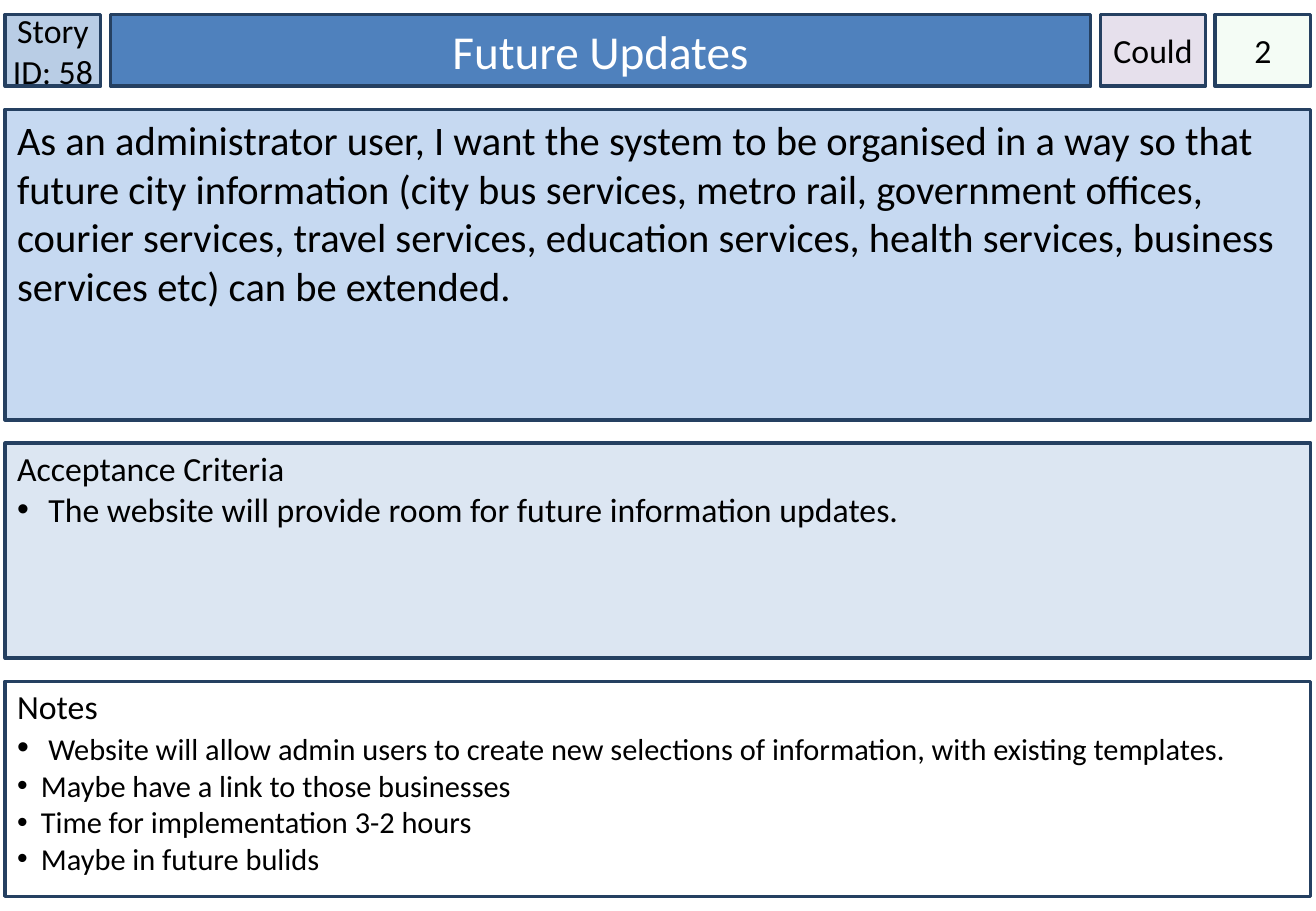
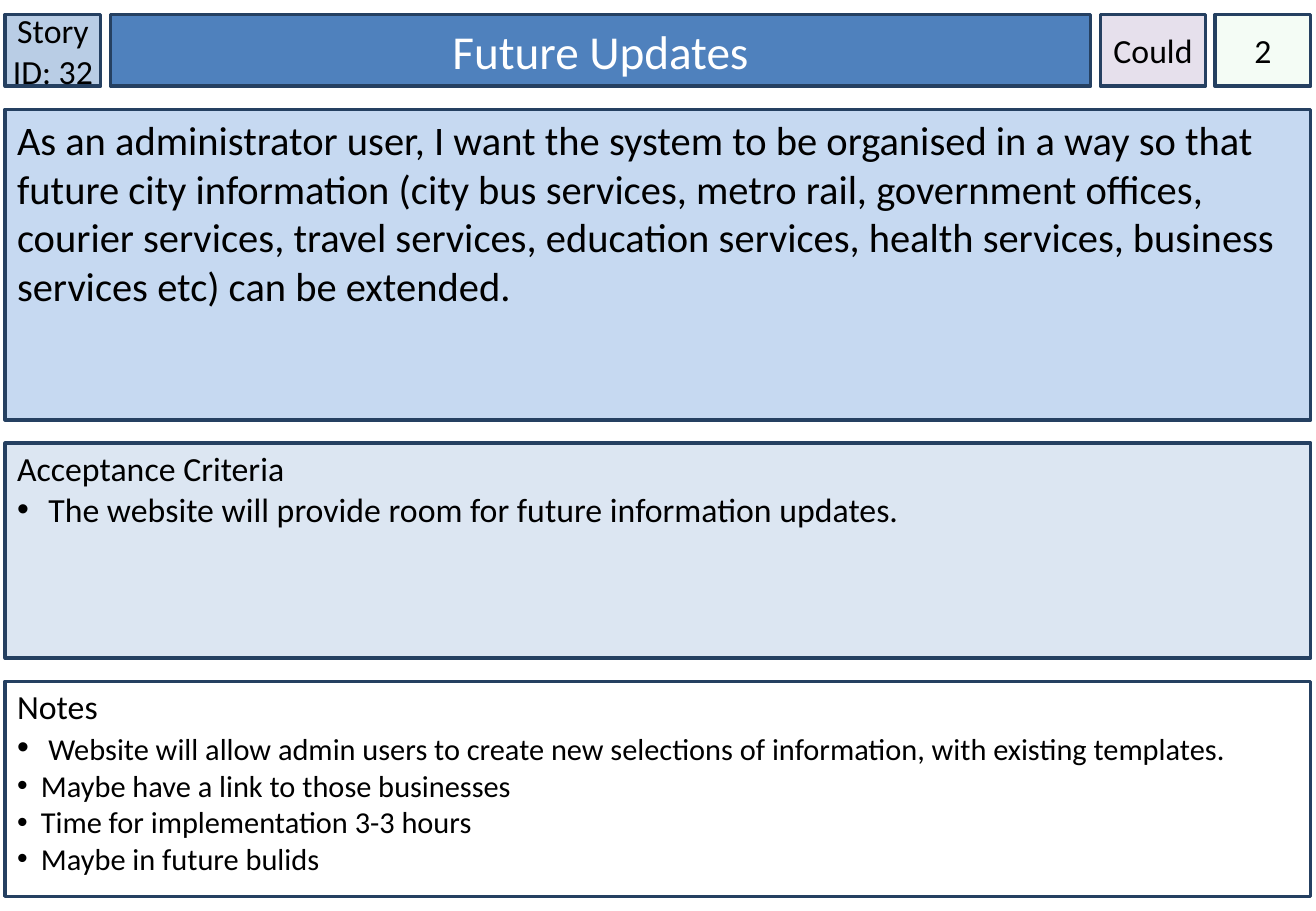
58: 58 -> 32 (76, 73)
3-2: 3-2 -> 3-3 (375, 824)
